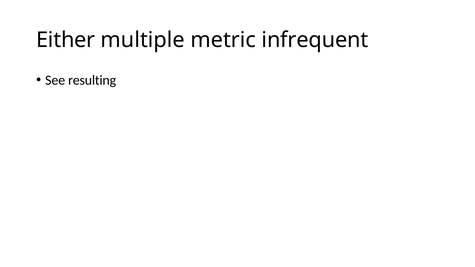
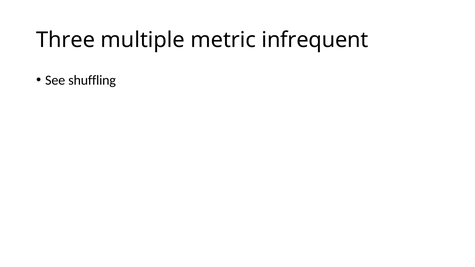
Either: Either -> Three (66, 40)
resulting: resulting -> shuffling (92, 80)
